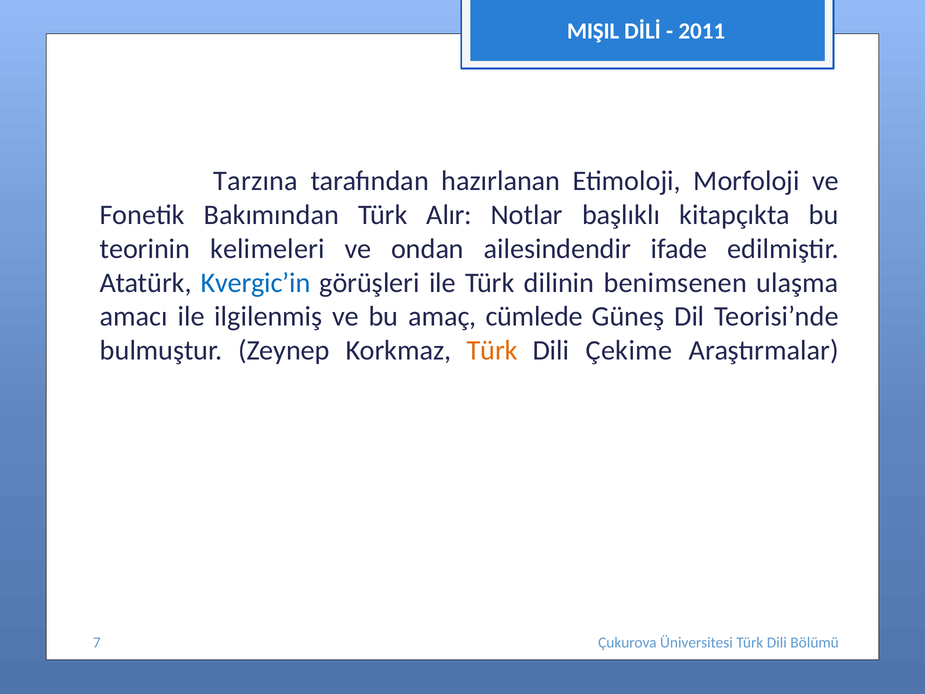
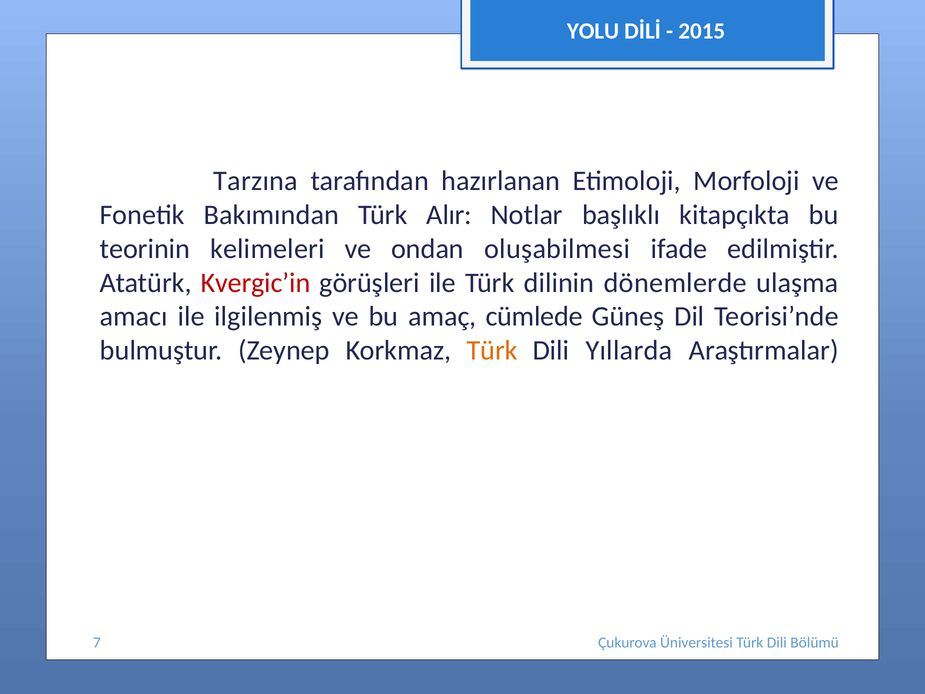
MIŞIL: MIŞIL -> YOLU (593, 31)
2011: 2011 -> 2015 (702, 31)
ailesindendir: ailesindendir -> oluşabilmesi (557, 249)
Kvergic’in colour: blue -> red (256, 283)
benimsenen: benimsenen -> dönemlerde (675, 283)
Çekime: Çekime -> Yıllarda (629, 350)
